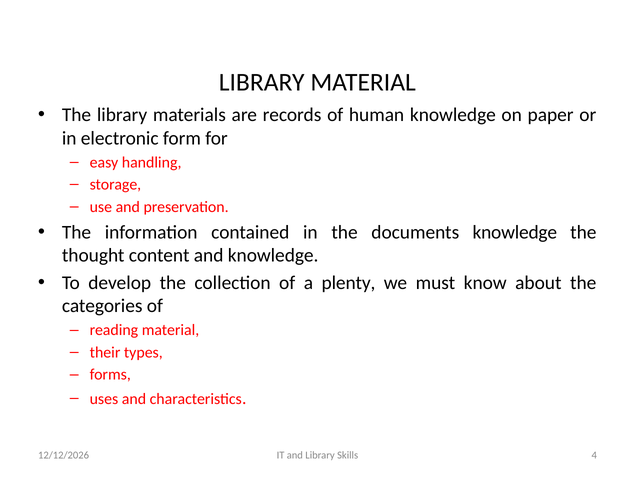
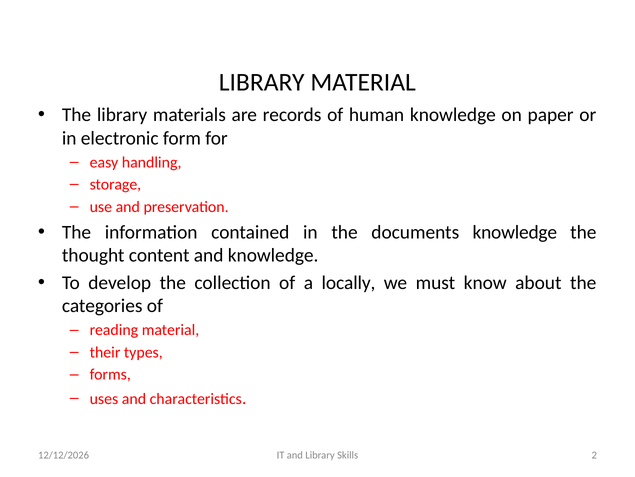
plenty: plenty -> locally (348, 282)
4: 4 -> 2 (594, 455)
